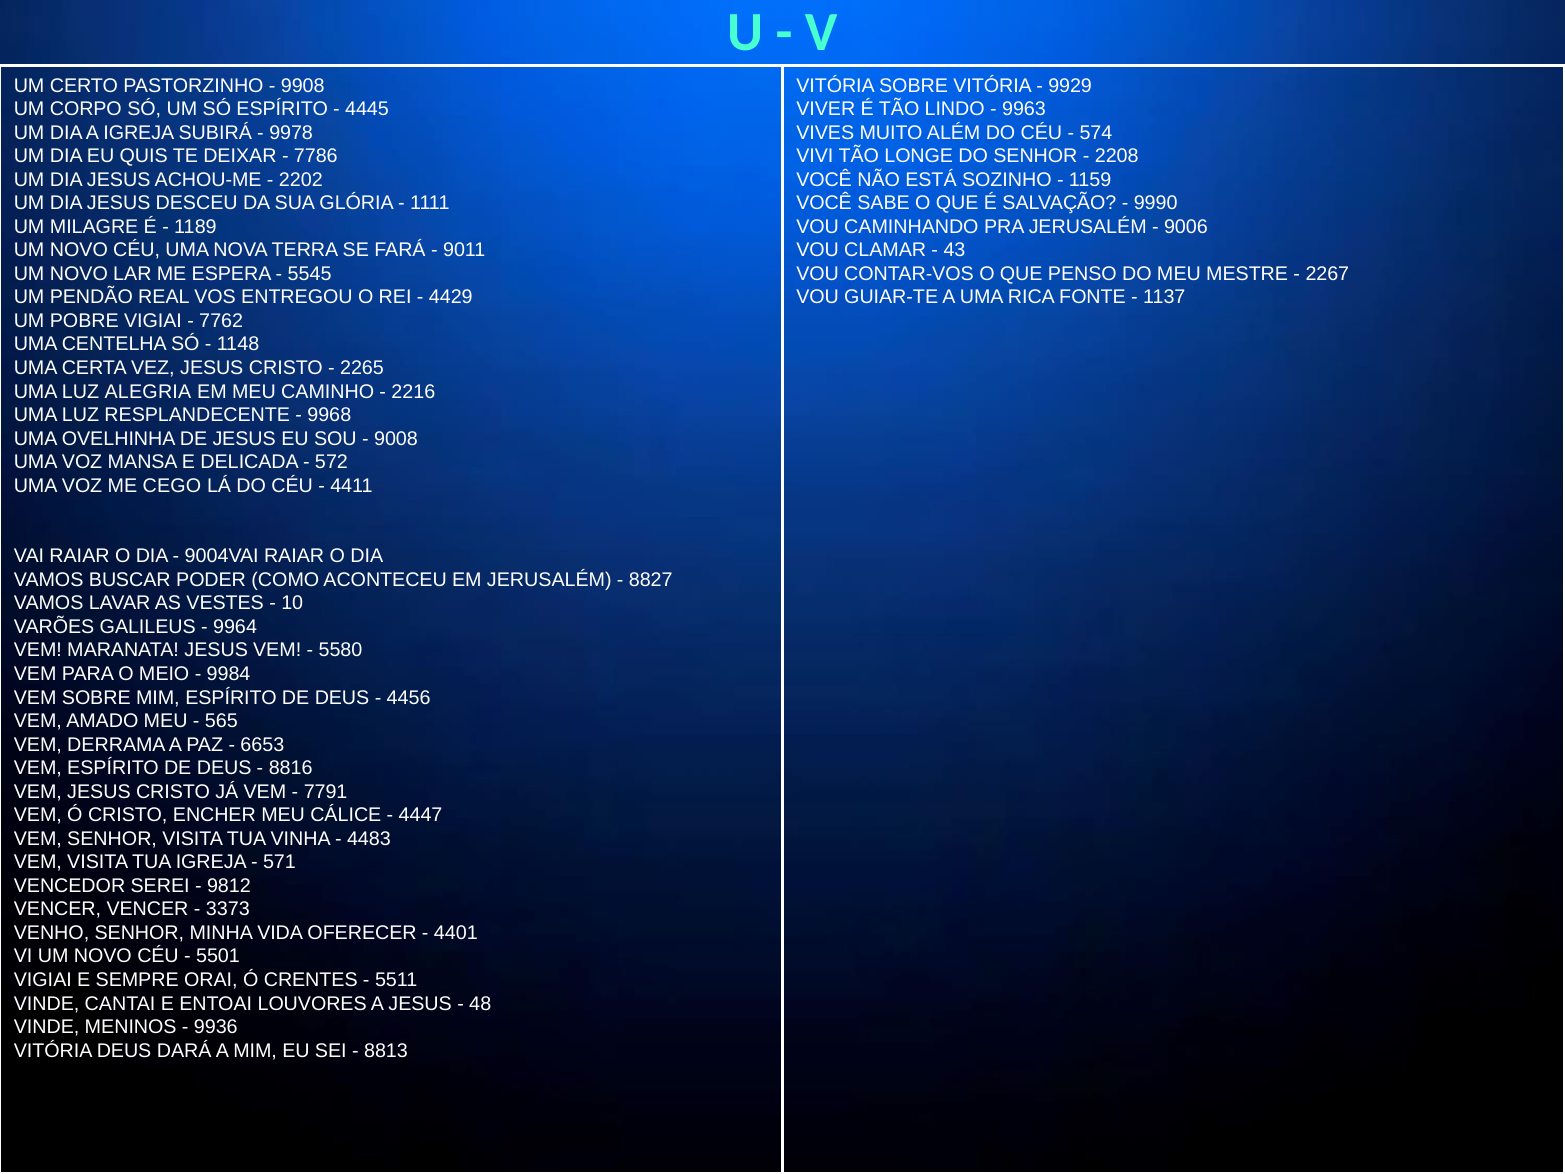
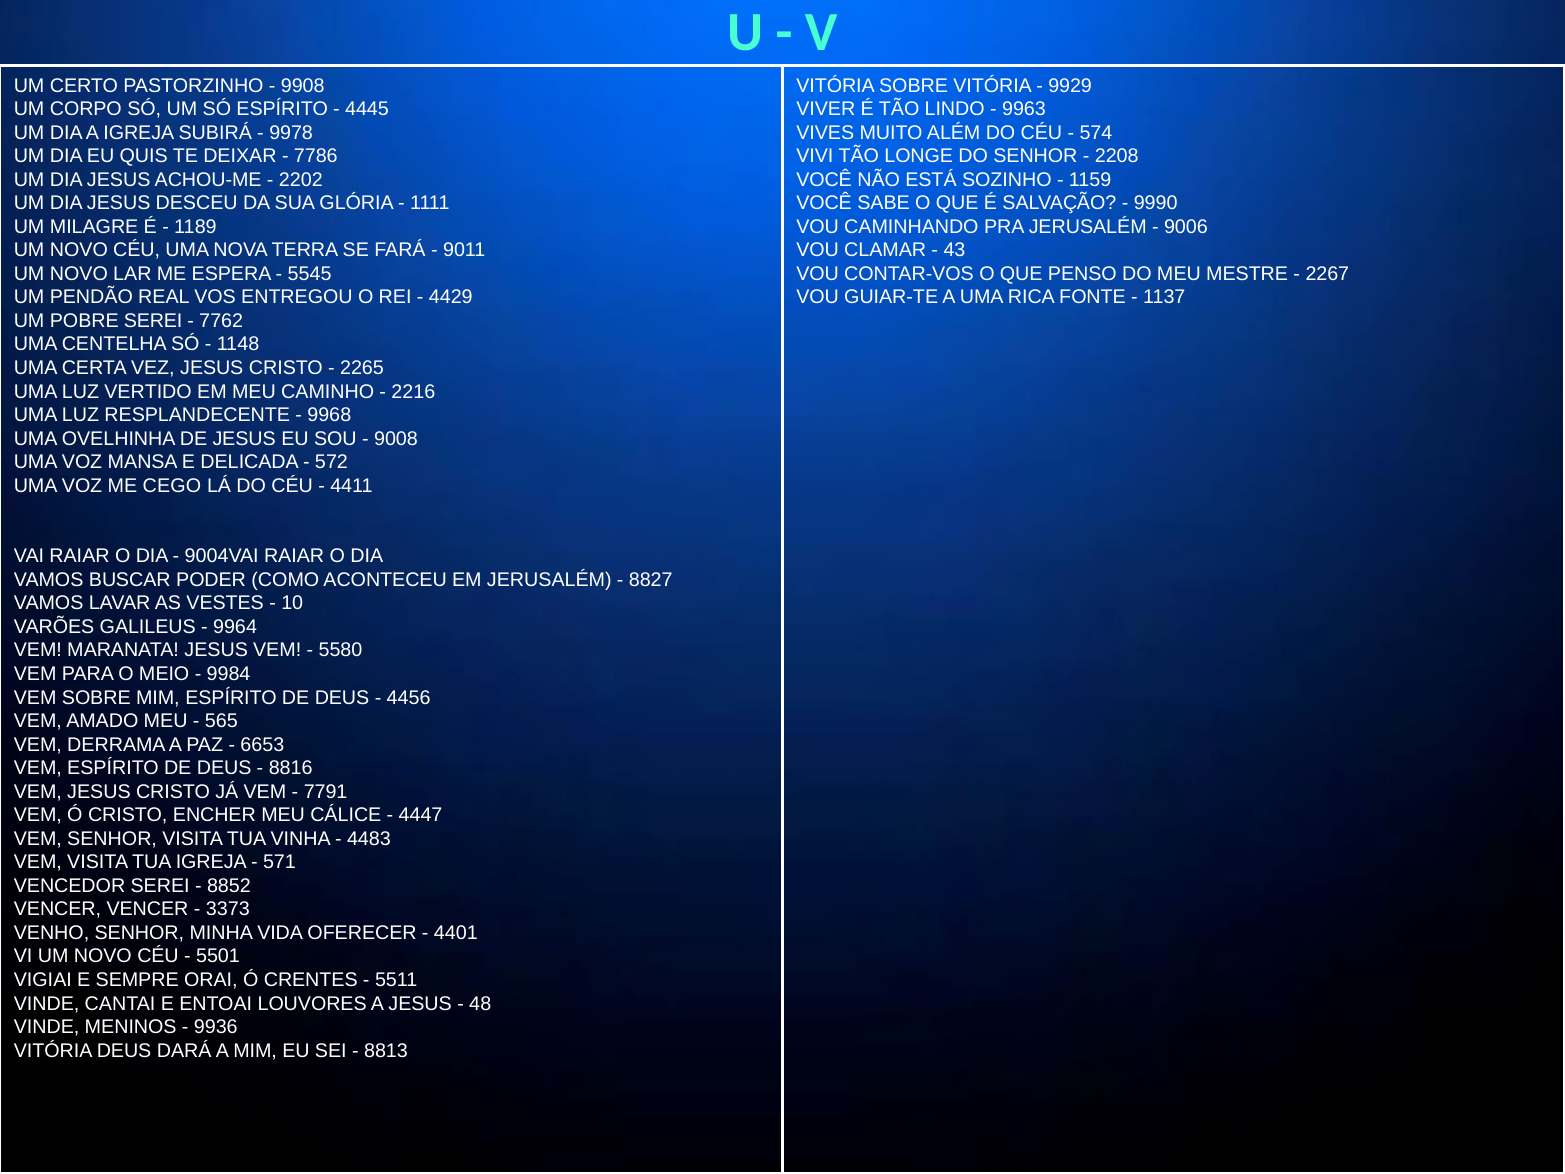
POBRE VIGIAI: VIGIAI -> SEREI (153, 321)
ALEGRIA: ALEGRIA -> VERTIDO (148, 391)
9812: 9812 -> 8852 (229, 886)
